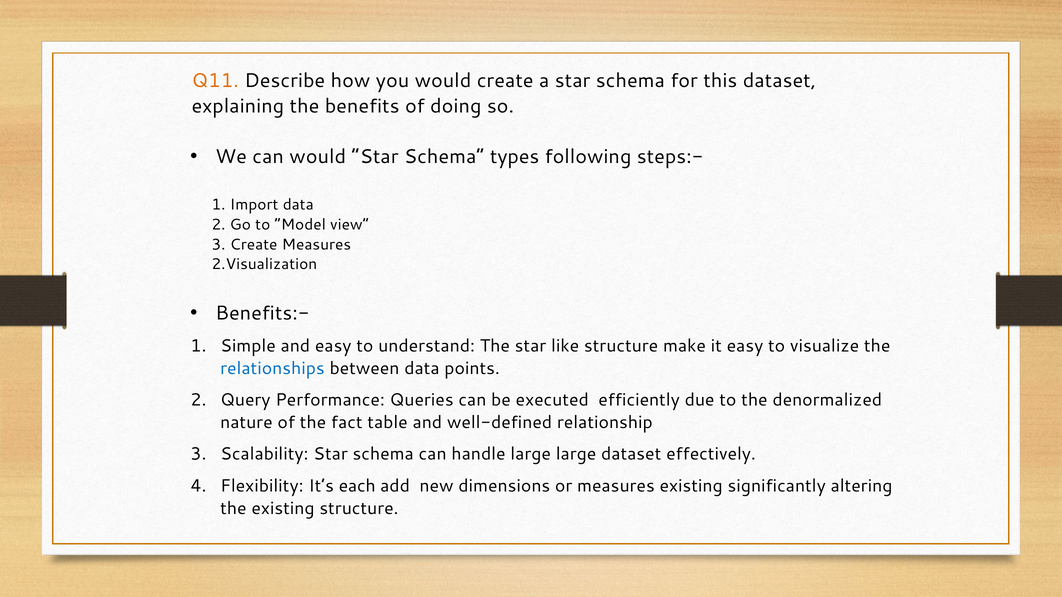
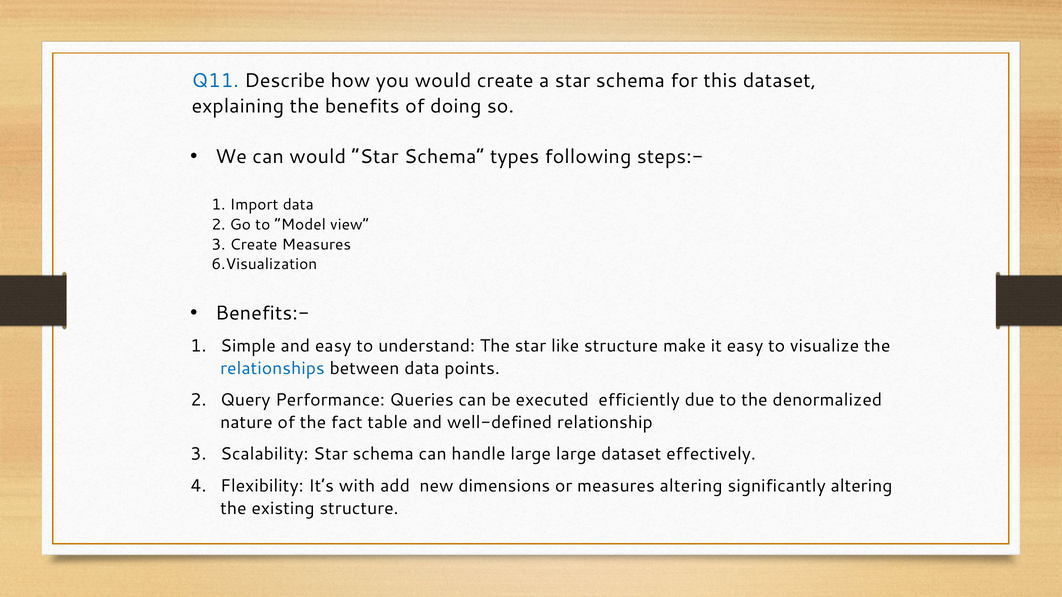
Q11 colour: orange -> blue (215, 81)
2.Visualization: 2.Visualization -> 6.Visualization (264, 264)
each: each -> with (357, 486)
measures existing: existing -> altering (691, 486)
